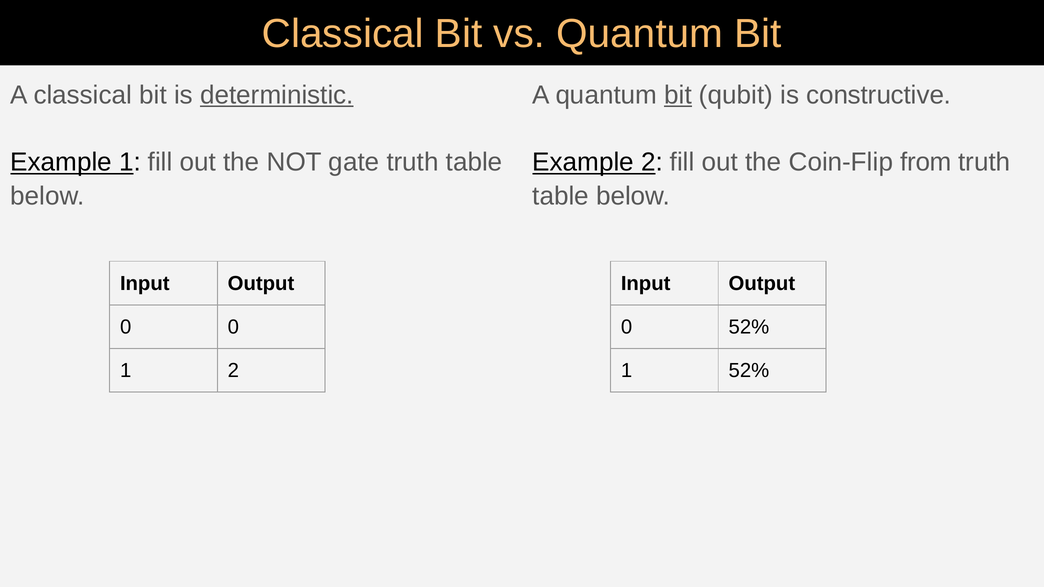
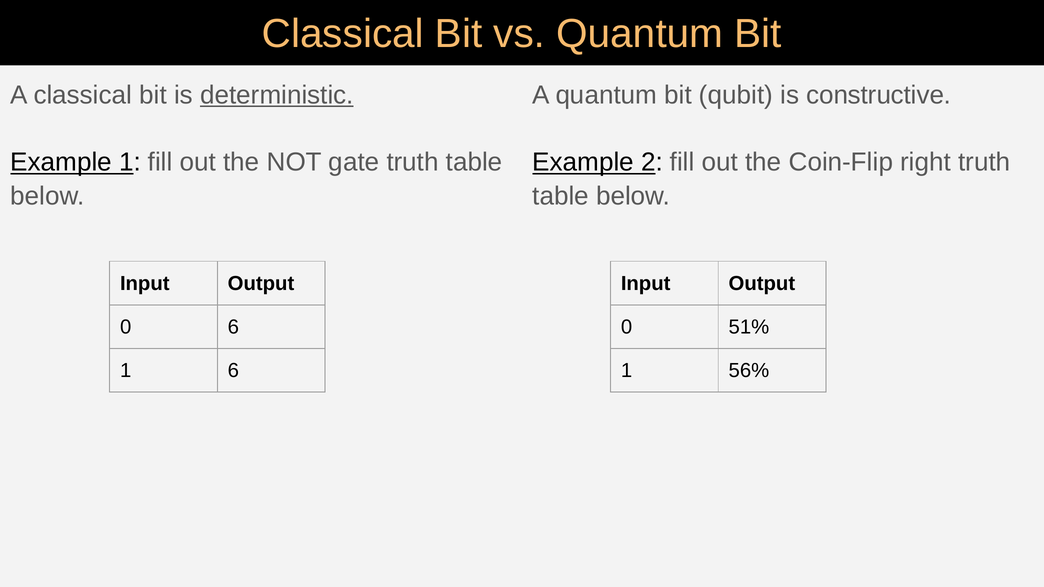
bit underline: present -> none (678, 95)
from: from -> right (926, 162)
0 0: 0 -> 6 (233, 327)
0 52%: 52% -> 51% (749, 327)
1 2: 2 -> 6 (233, 371)
1 52%: 52% -> 56% (749, 371)
